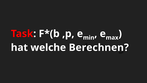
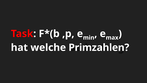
Berechnen: Berechnen -> Primzahlen (99, 47)
